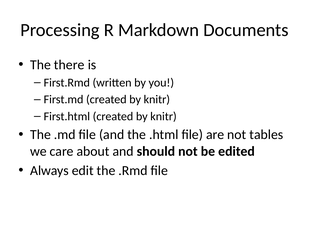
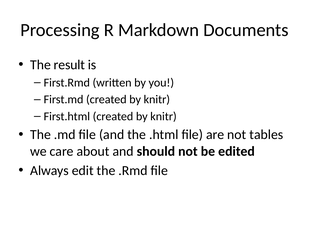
there: there -> result (69, 65)
